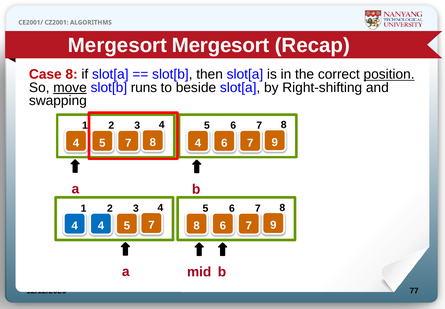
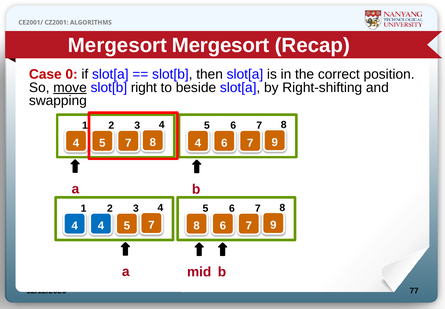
Case 8: 8 -> 0 (72, 74)
position underline: present -> none (389, 74)
runs: runs -> right (144, 87)
